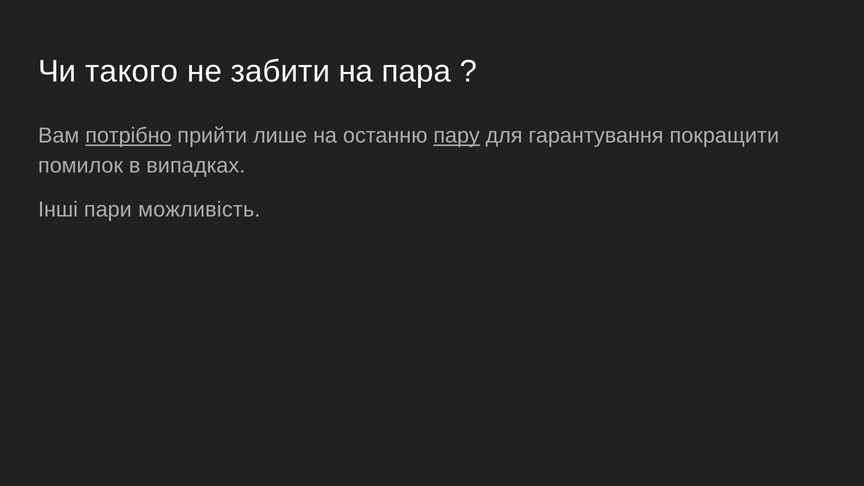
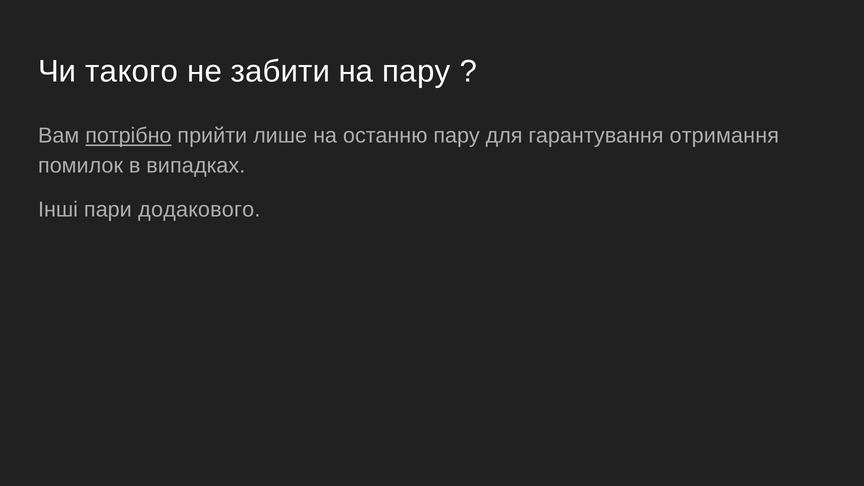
на пара: пара -> пару (416, 72)
пару underline: present -> none (457, 136)
покращити: покращити -> отримання (724, 136)
можливість: можливість -> додакового (199, 210)
